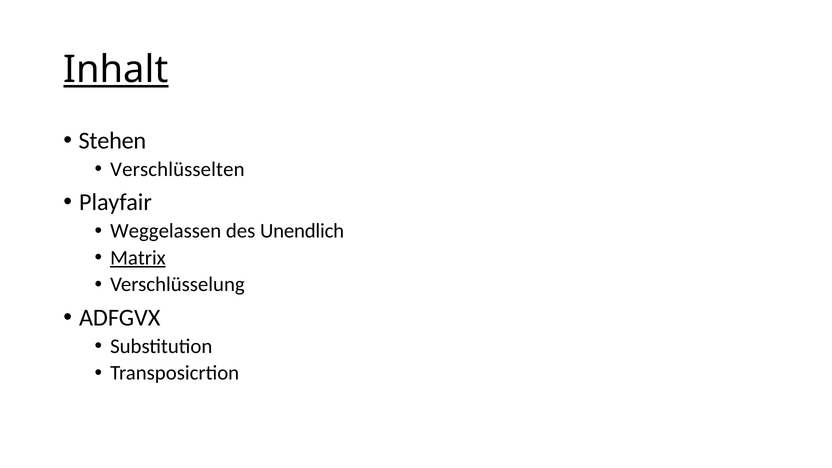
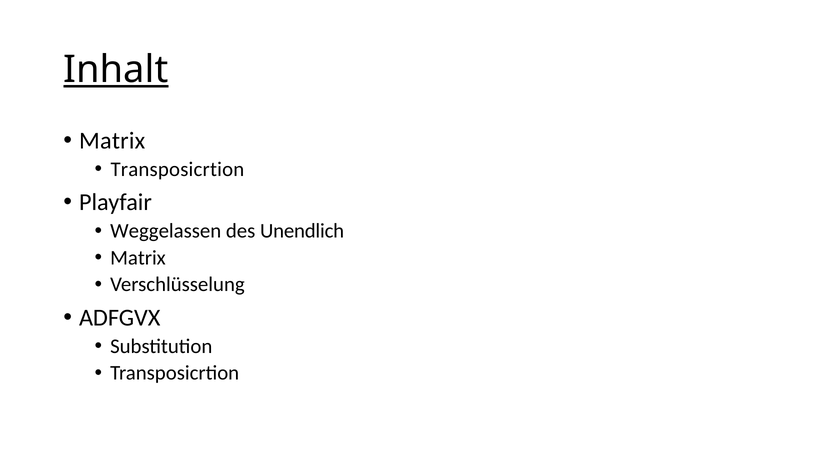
Stehen: Stehen -> Matrix (112, 141)
Verschlüsselten: Verschlüsselten -> Transposicrtion (177, 169)
Matrix underline: present -> none (138, 258)
